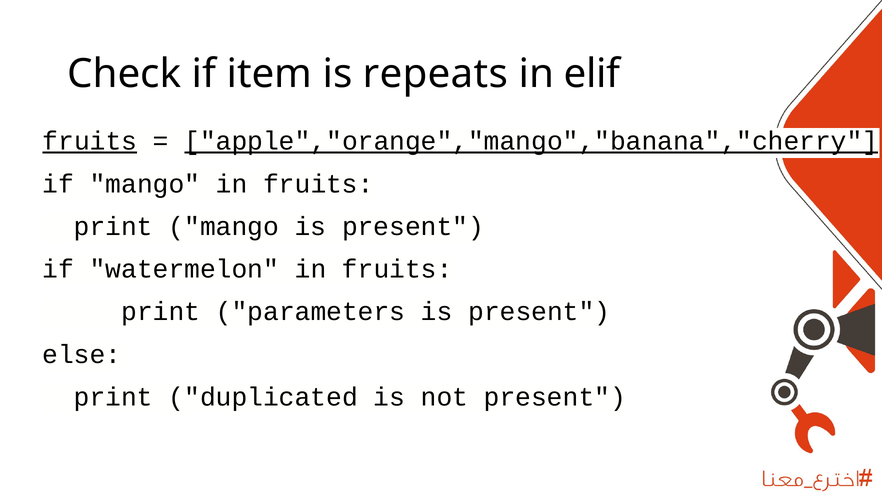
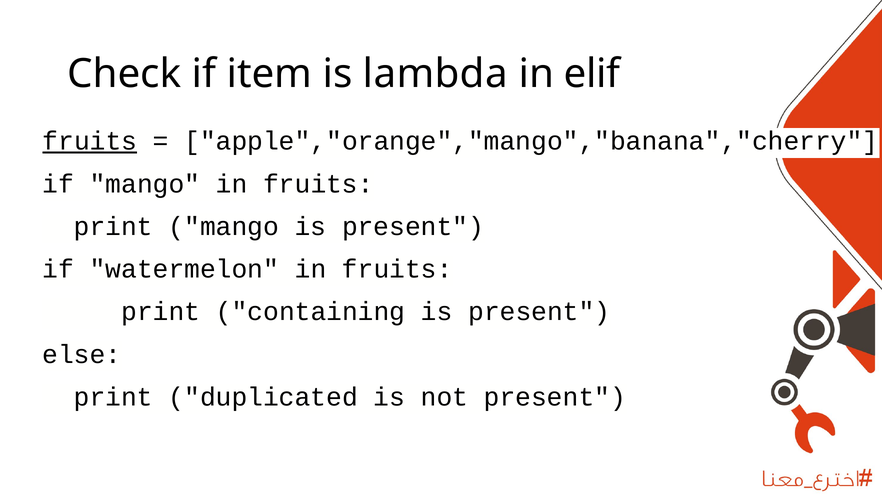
repeats: repeats -> lambda (435, 74)
apple","orange","mango","banana","cherry underline: present -> none (531, 141)
parameters: parameters -> containing (311, 312)
